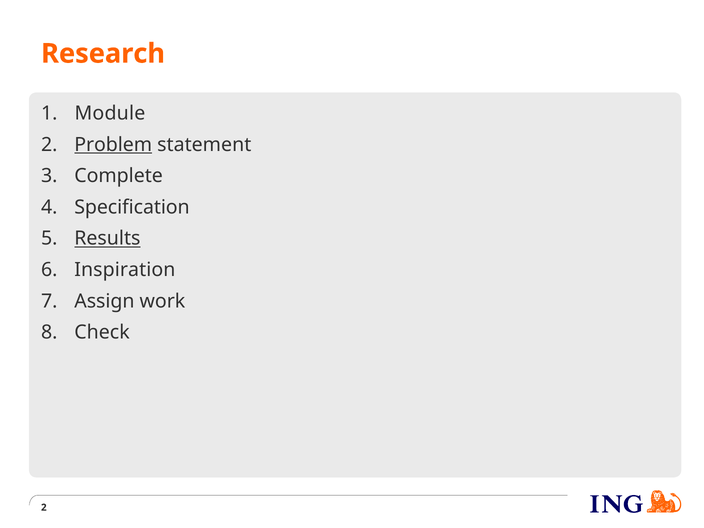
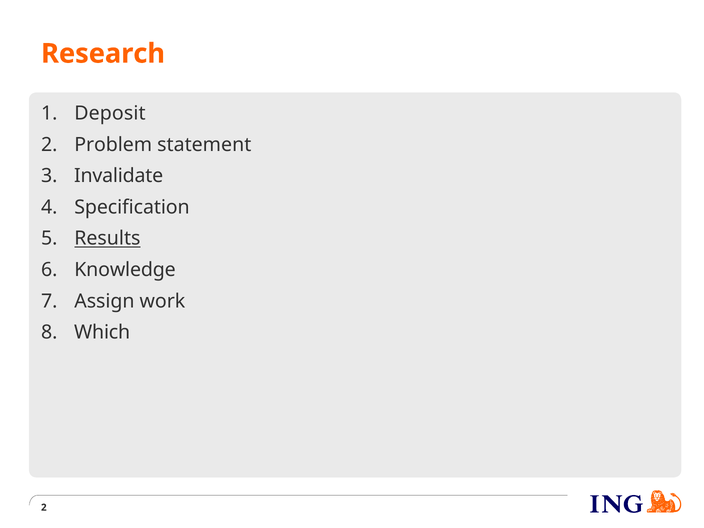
Module: Module -> Deposit (110, 113)
Problem underline: present -> none (113, 145)
Complete: Complete -> Invalidate (119, 176)
Inspiration: Inspiration -> Knowledge (125, 270)
Check: Check -> Which (102, 332)
